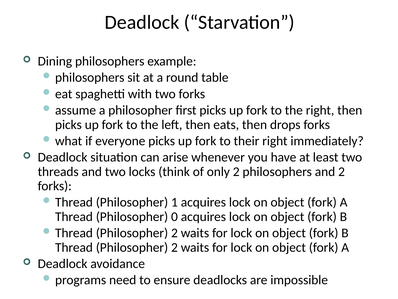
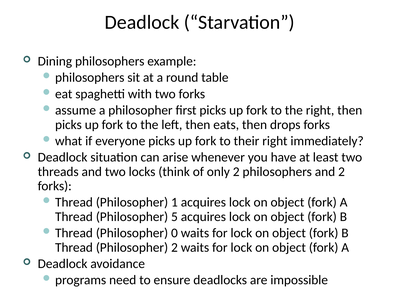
0: 0 -> 5 (174, 216)
2: 2 -> 0 (174, 233)
